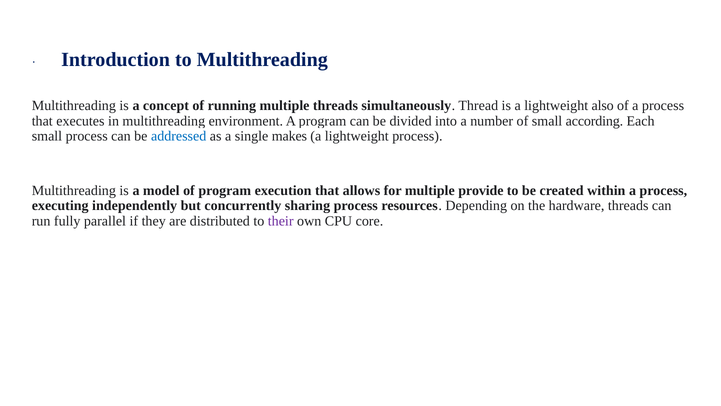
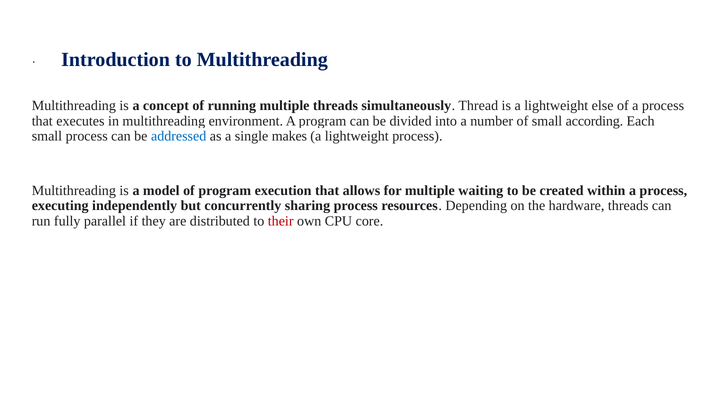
also: also -> else (603, 106)
provide: provide -> waiting (481, 190)
their colour: purple -> red (281, 221)
